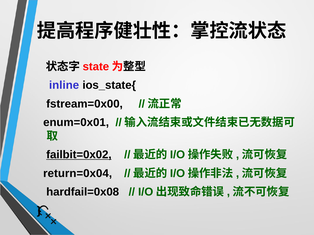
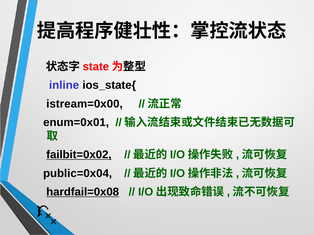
fstream=0x00: fstream=0x00 -> istream=0x00 (84, 104)
return=0x04: return=0x04 -> public=0x04 (78, 174)
hardfail=0x08 underline: none -> present (83, 192)
